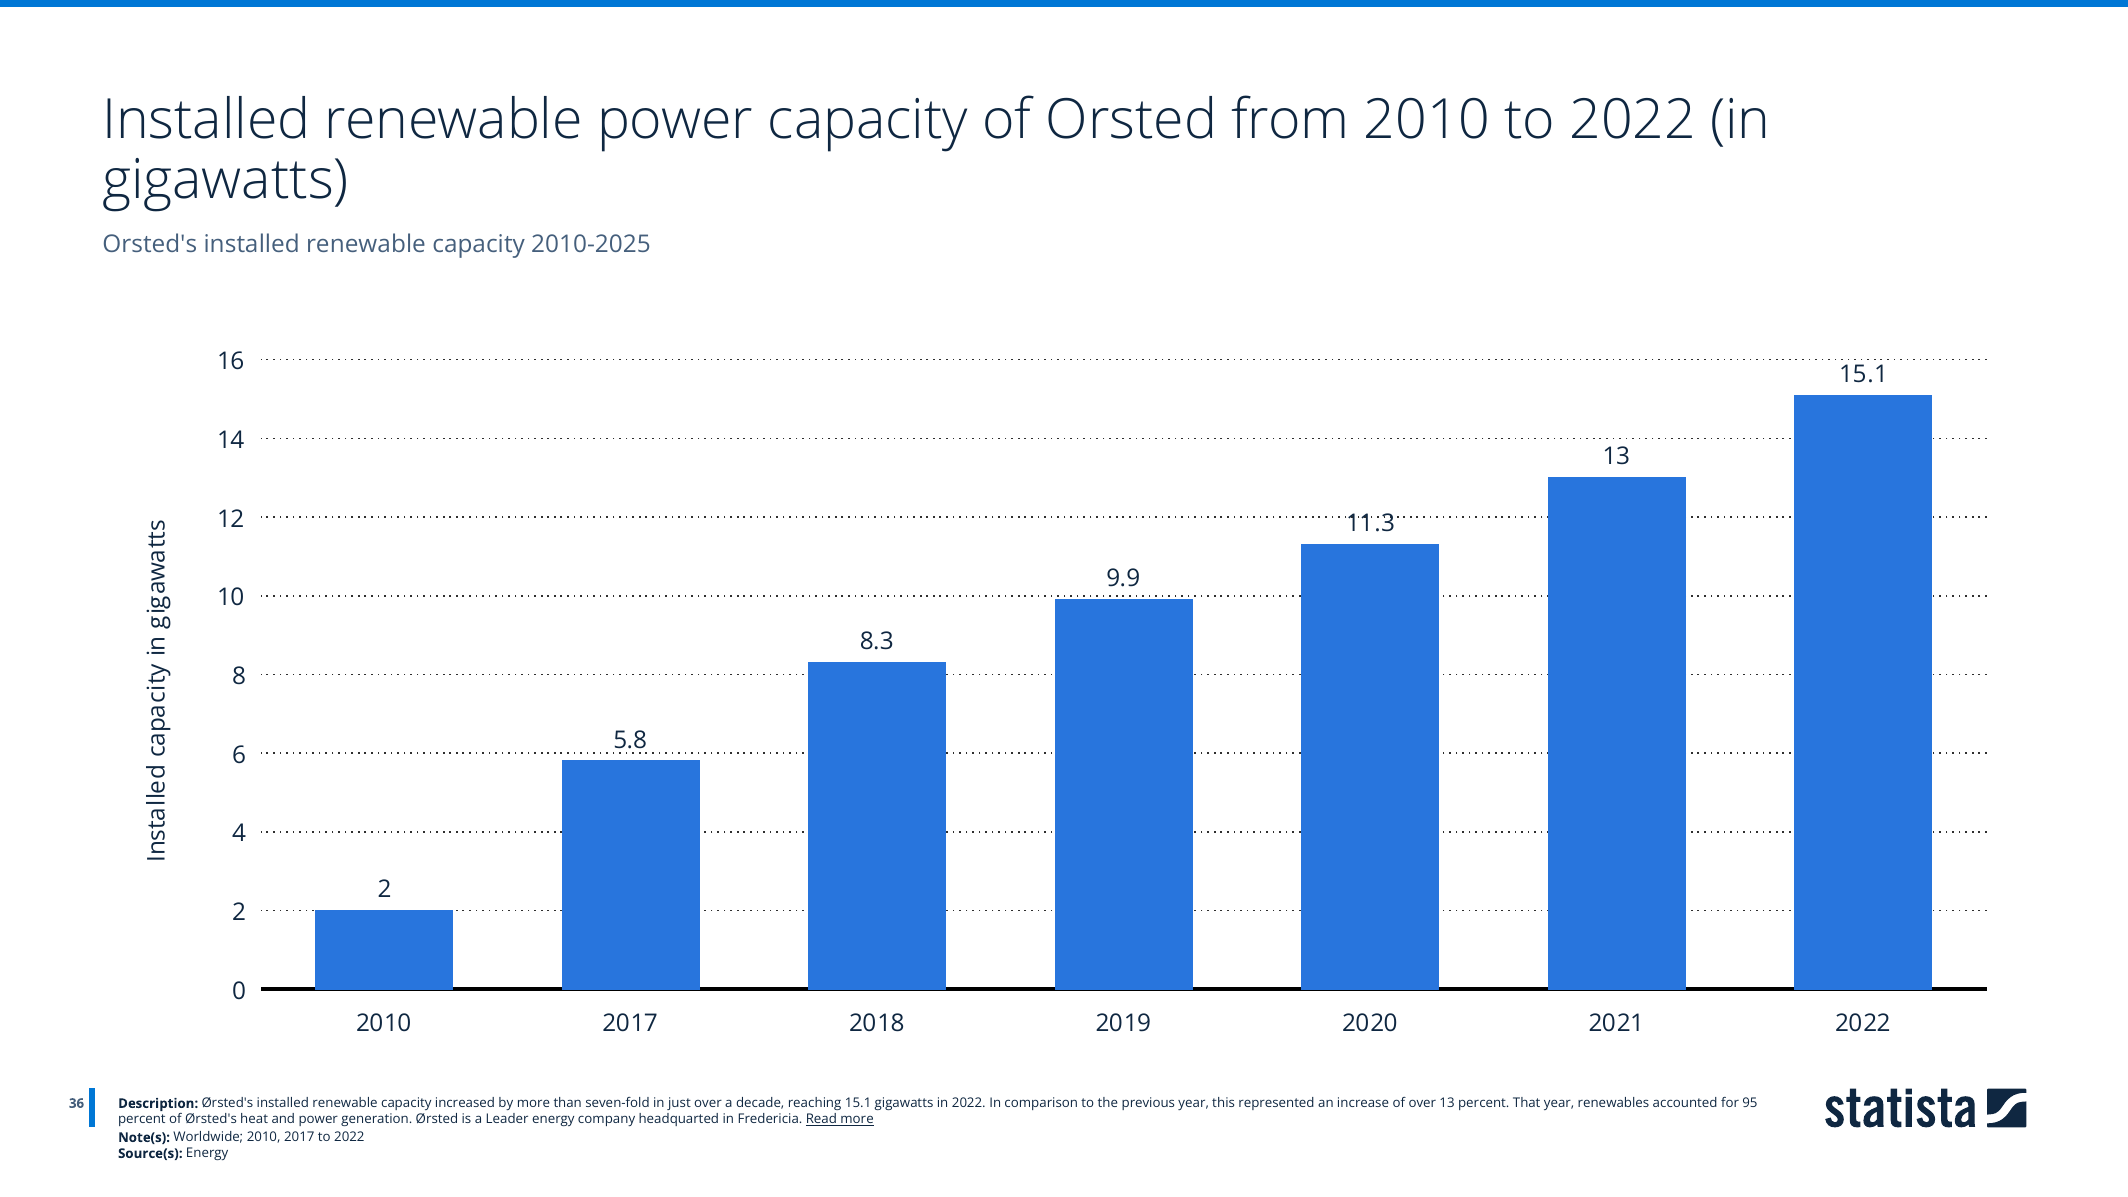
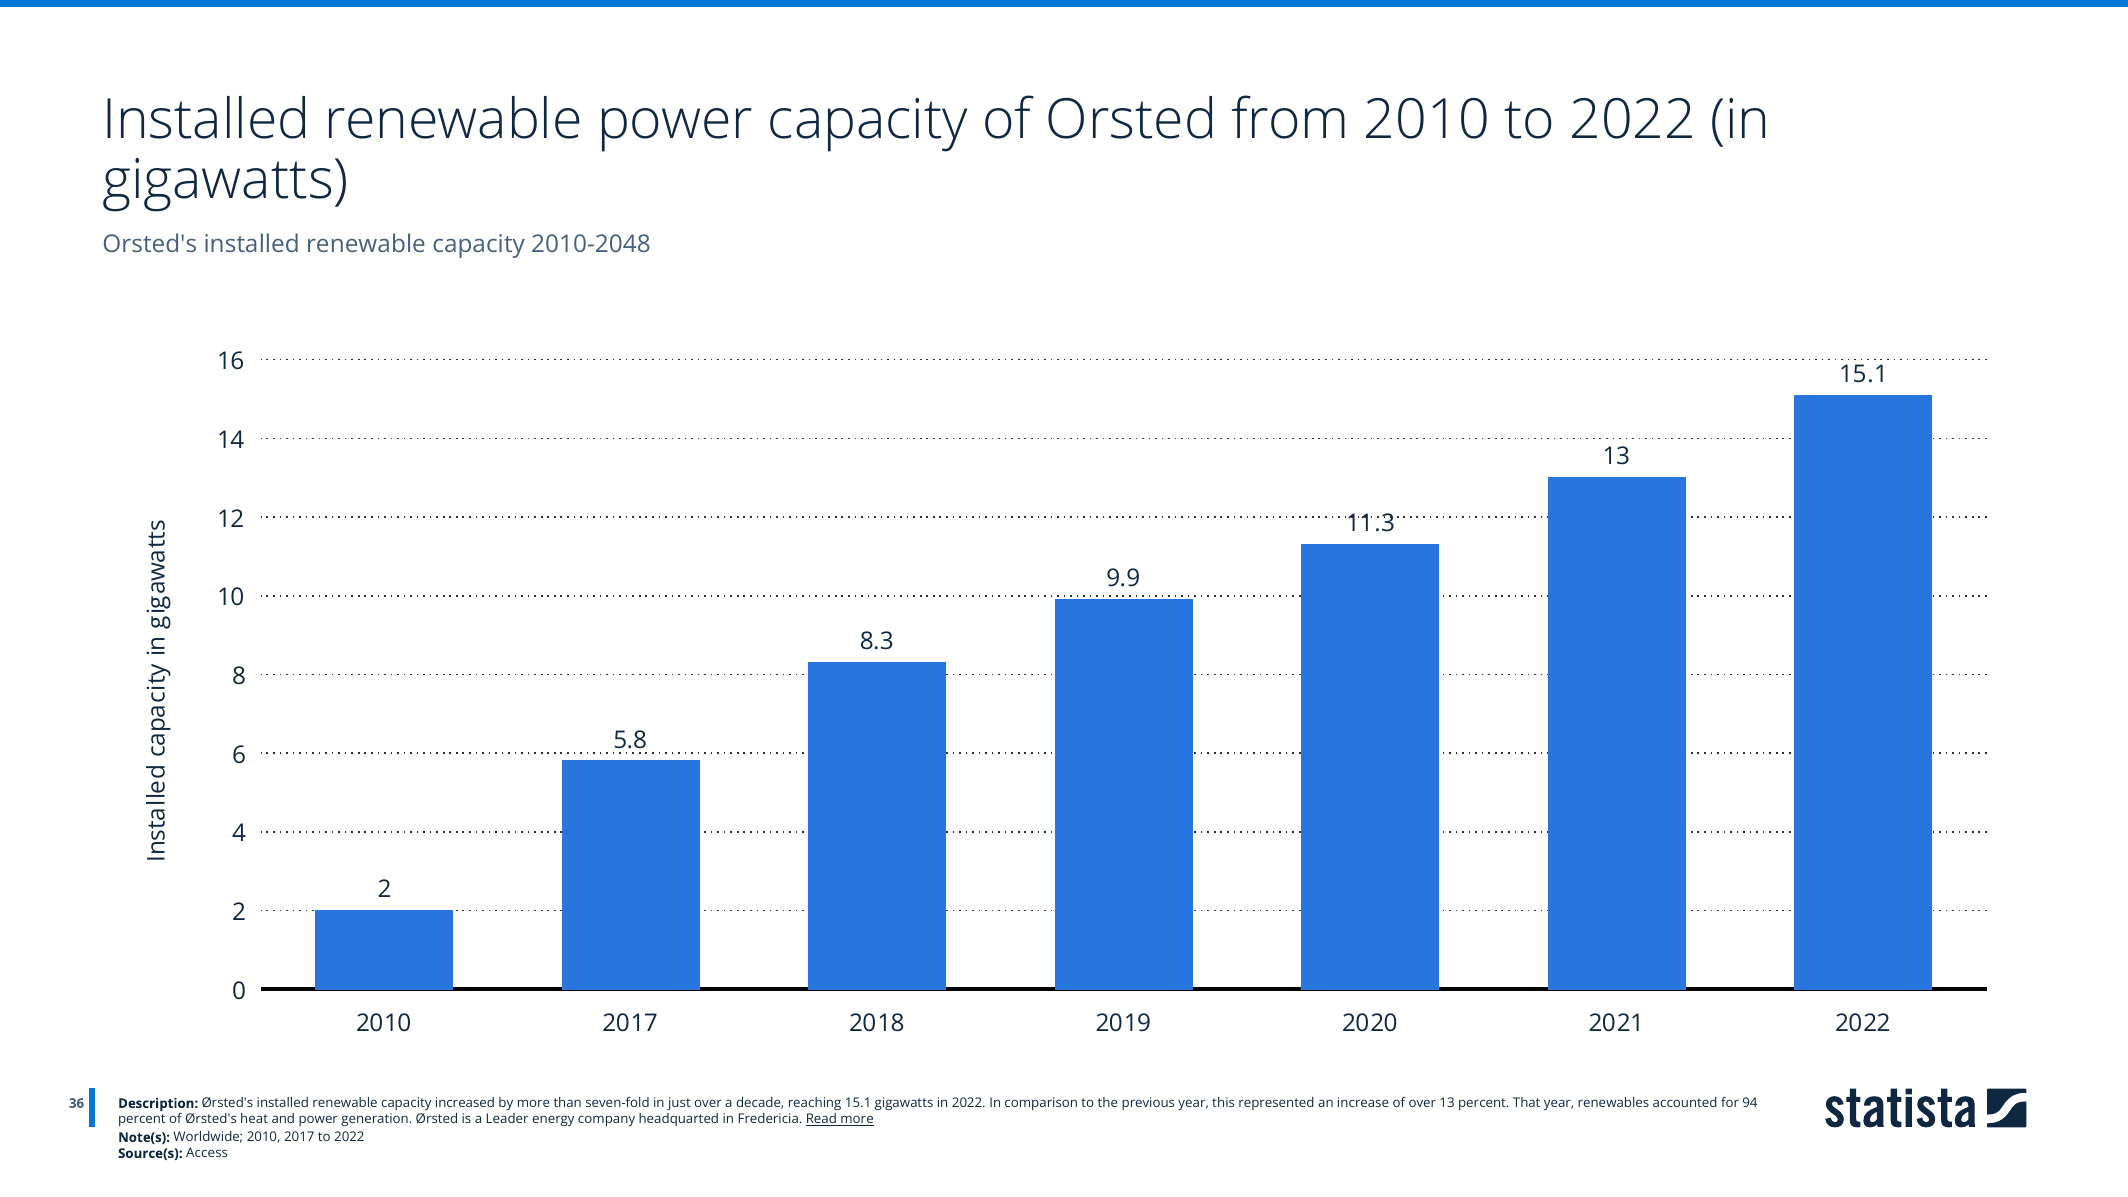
2010-2025: 2010-2025 -> 2010-2048 (591, 244)
95: 95 -> 94 (1750, 1103)
Source(s Energy: Energy -> Access (207, 1154)
